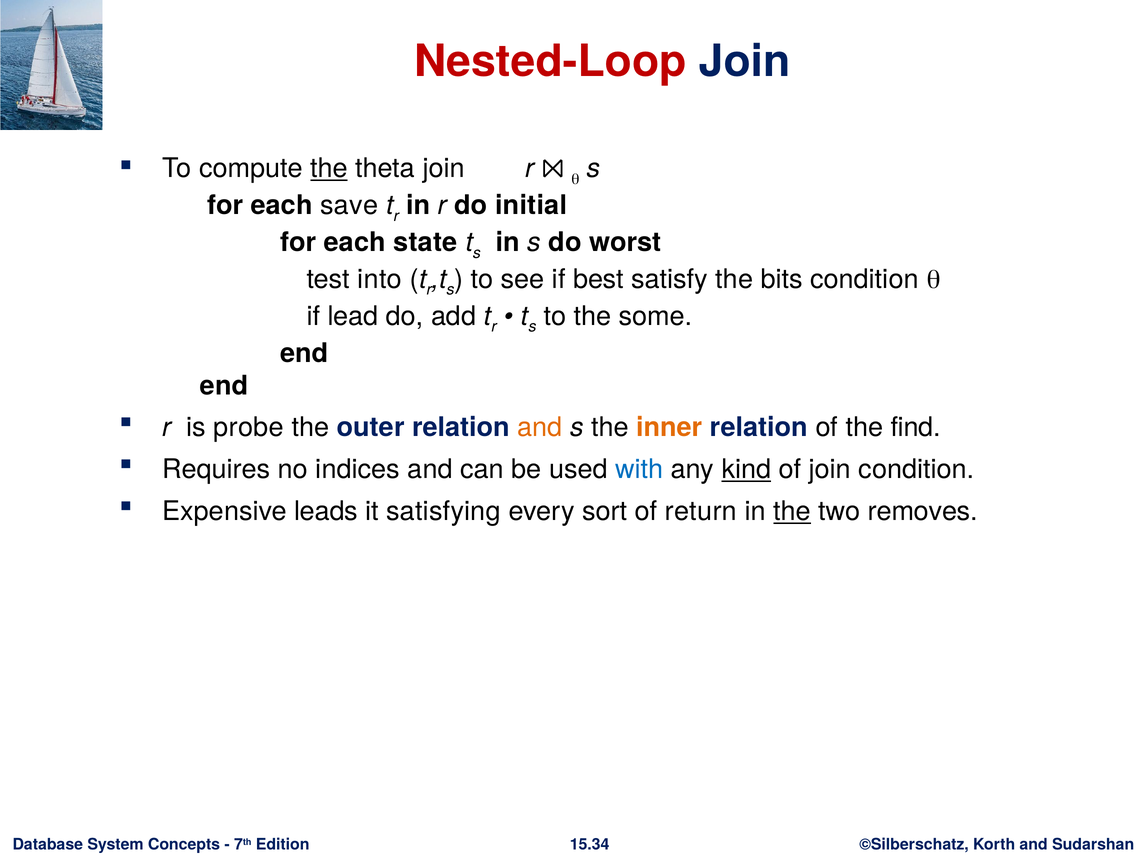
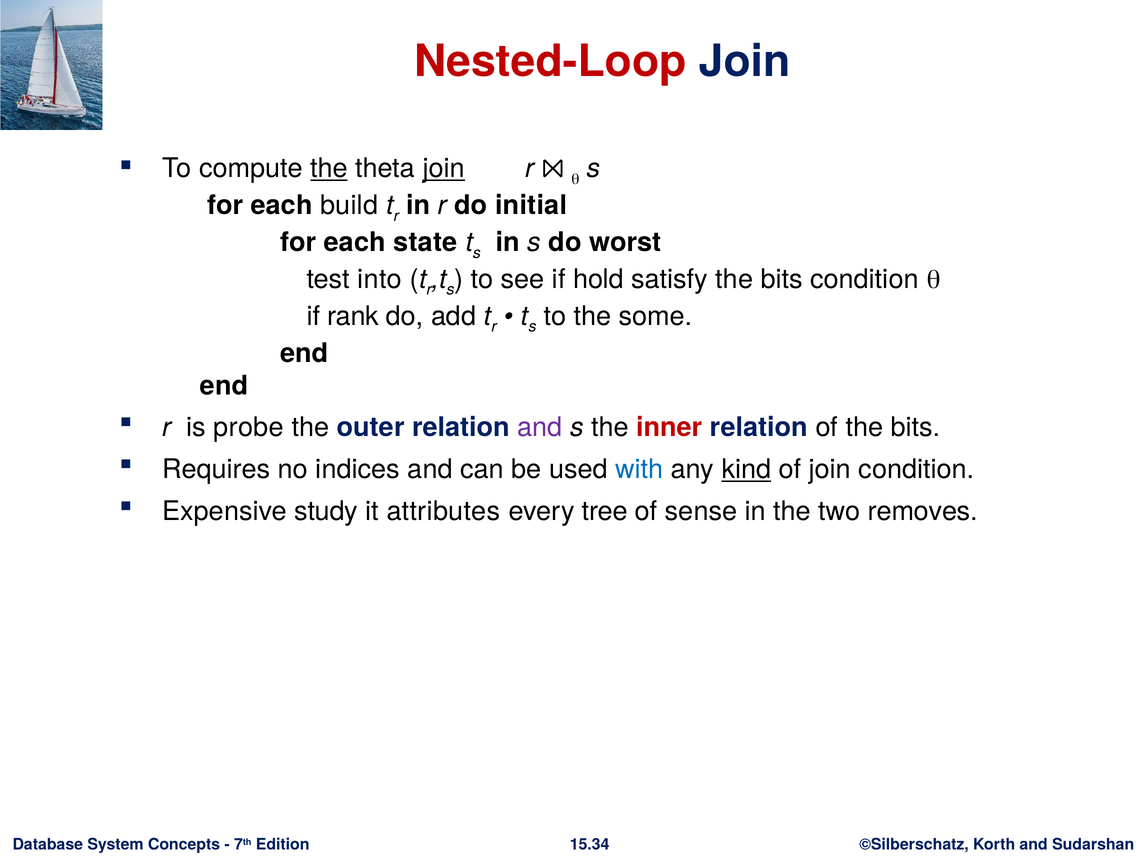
join underline: none -> present (444, 169)
save: save -> build (349, 206)
best: best -> hold (598, 279)
lead: lead -> rank (353, 316)
and colour: orange -> purple (540, 428)
inner colour: orange -> red (669, 428)
of the find: find -> bits (916, 428)
leads: leads -> study (326, 512)
satisfying: satisfying -> attributes (443, 512)
sort: sort -> tree (605, 512)
return: return -> sense (701, 512)
the underline: present -> none (792, 512)
